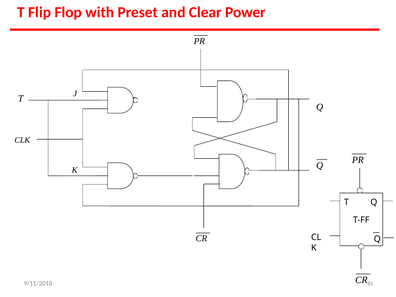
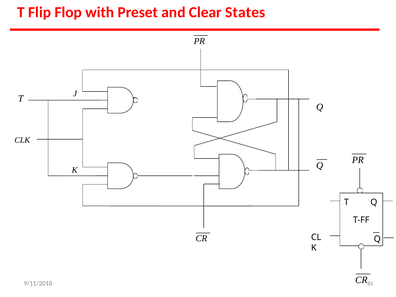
Power: Power -> States (245, 12)
